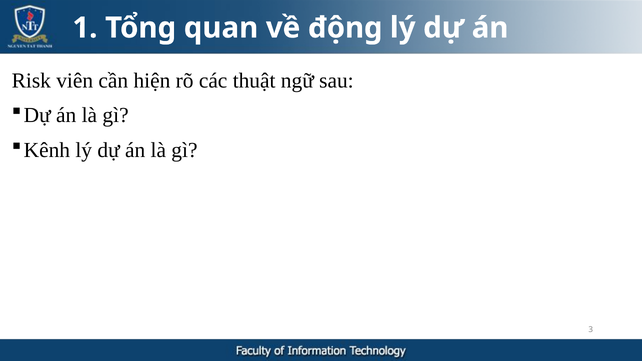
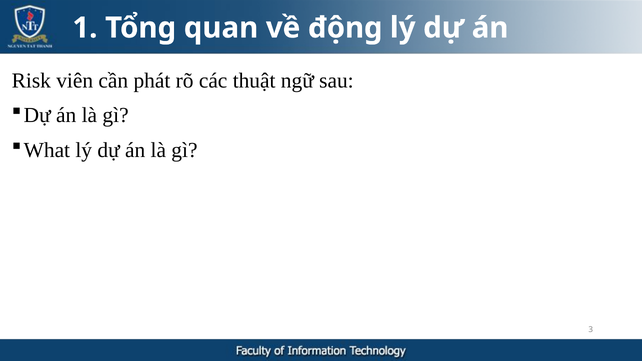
hiện: hiện -> phát (152, 80)
Kênh: Kênh -> What (47, 150)
